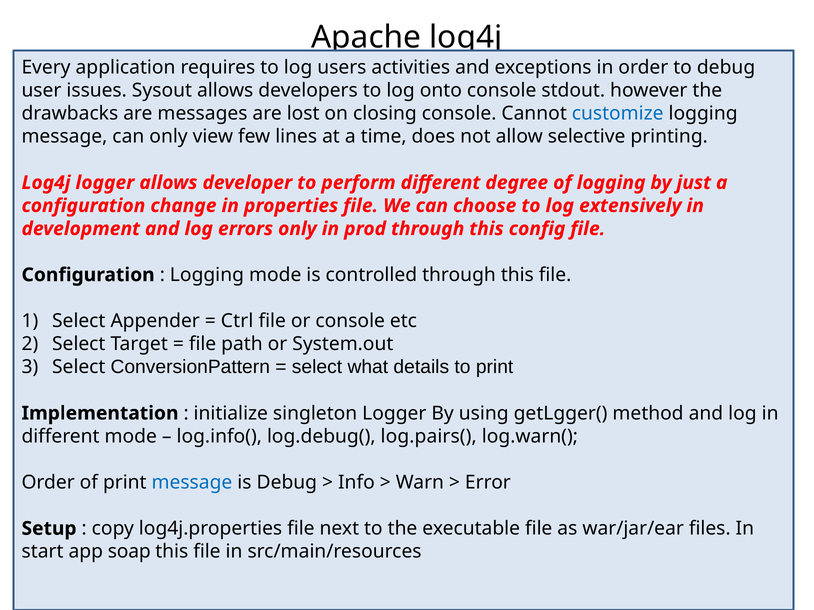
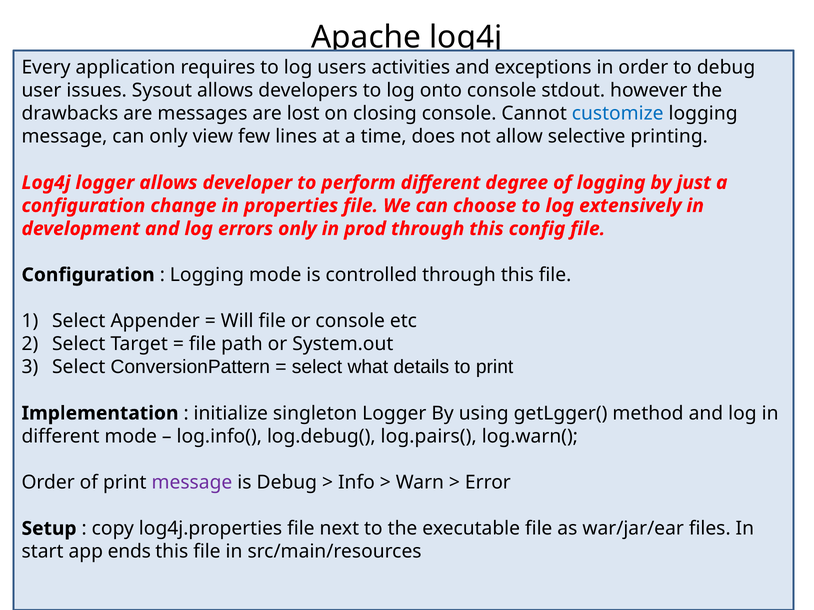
Ctrl: Ctrl -> Will (237, 321)
message colour: blue -> purple (192, 483)
soap: soap -> ends (129, 552)
